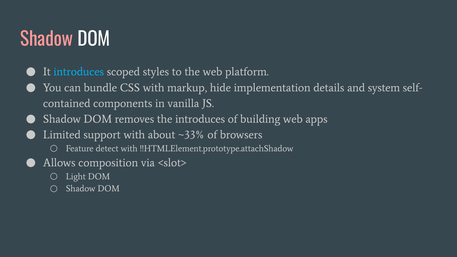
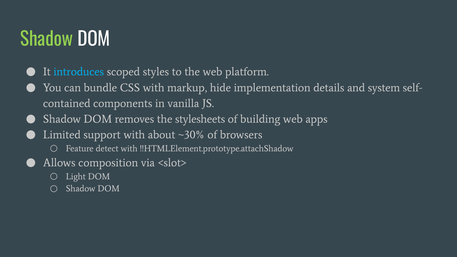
Shadow colour: pink -> light green (47, 40)
the introduces: introduces -> stylesheets (200, 119)
~33%: ~33% -> ~30% (191, 135)
